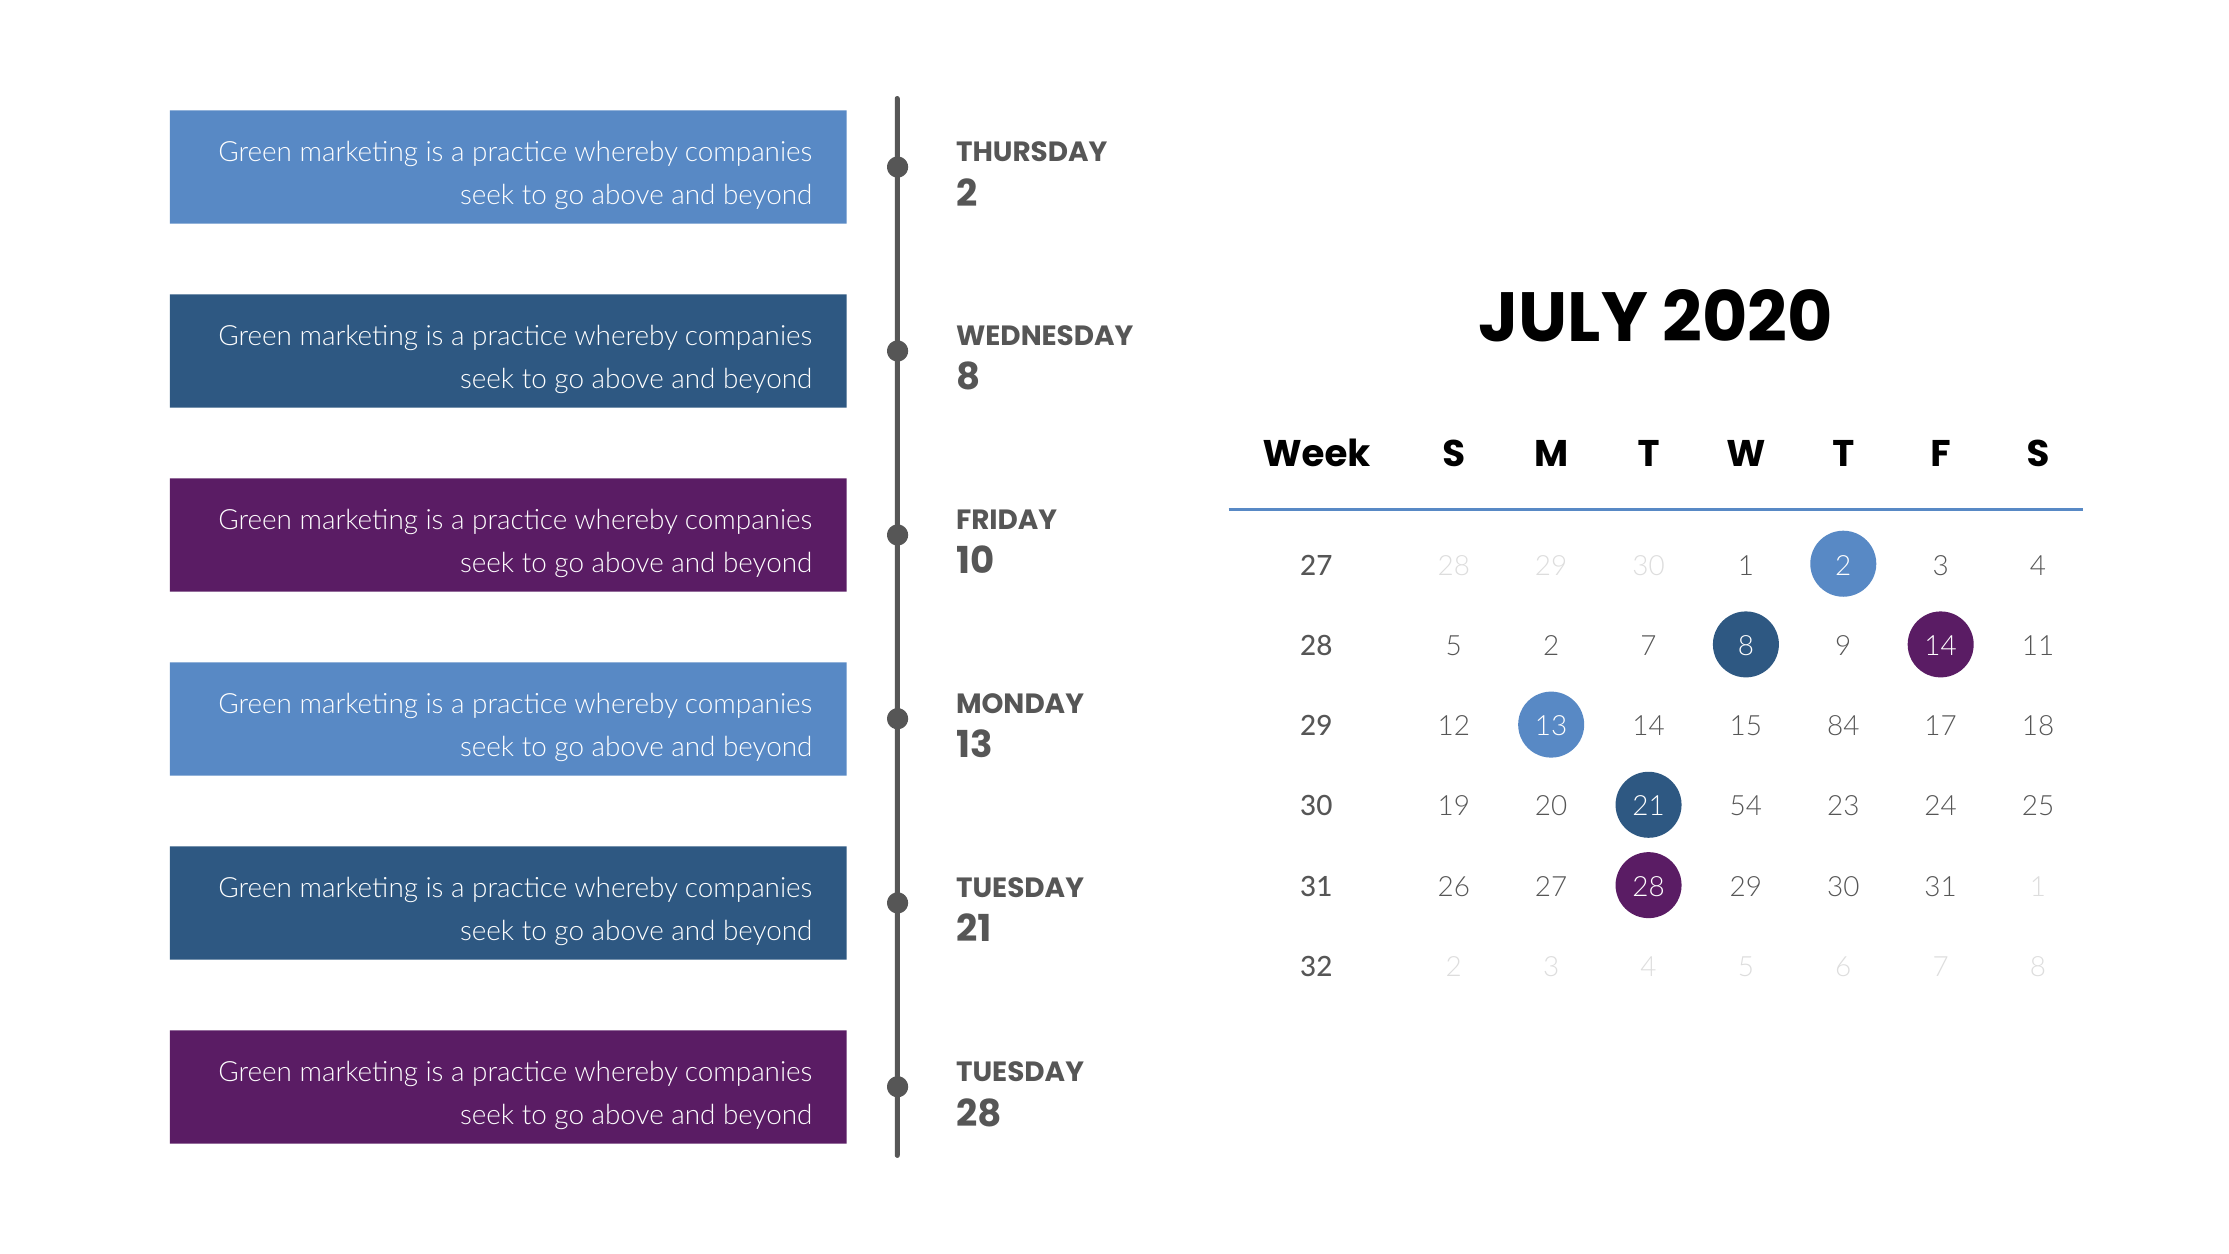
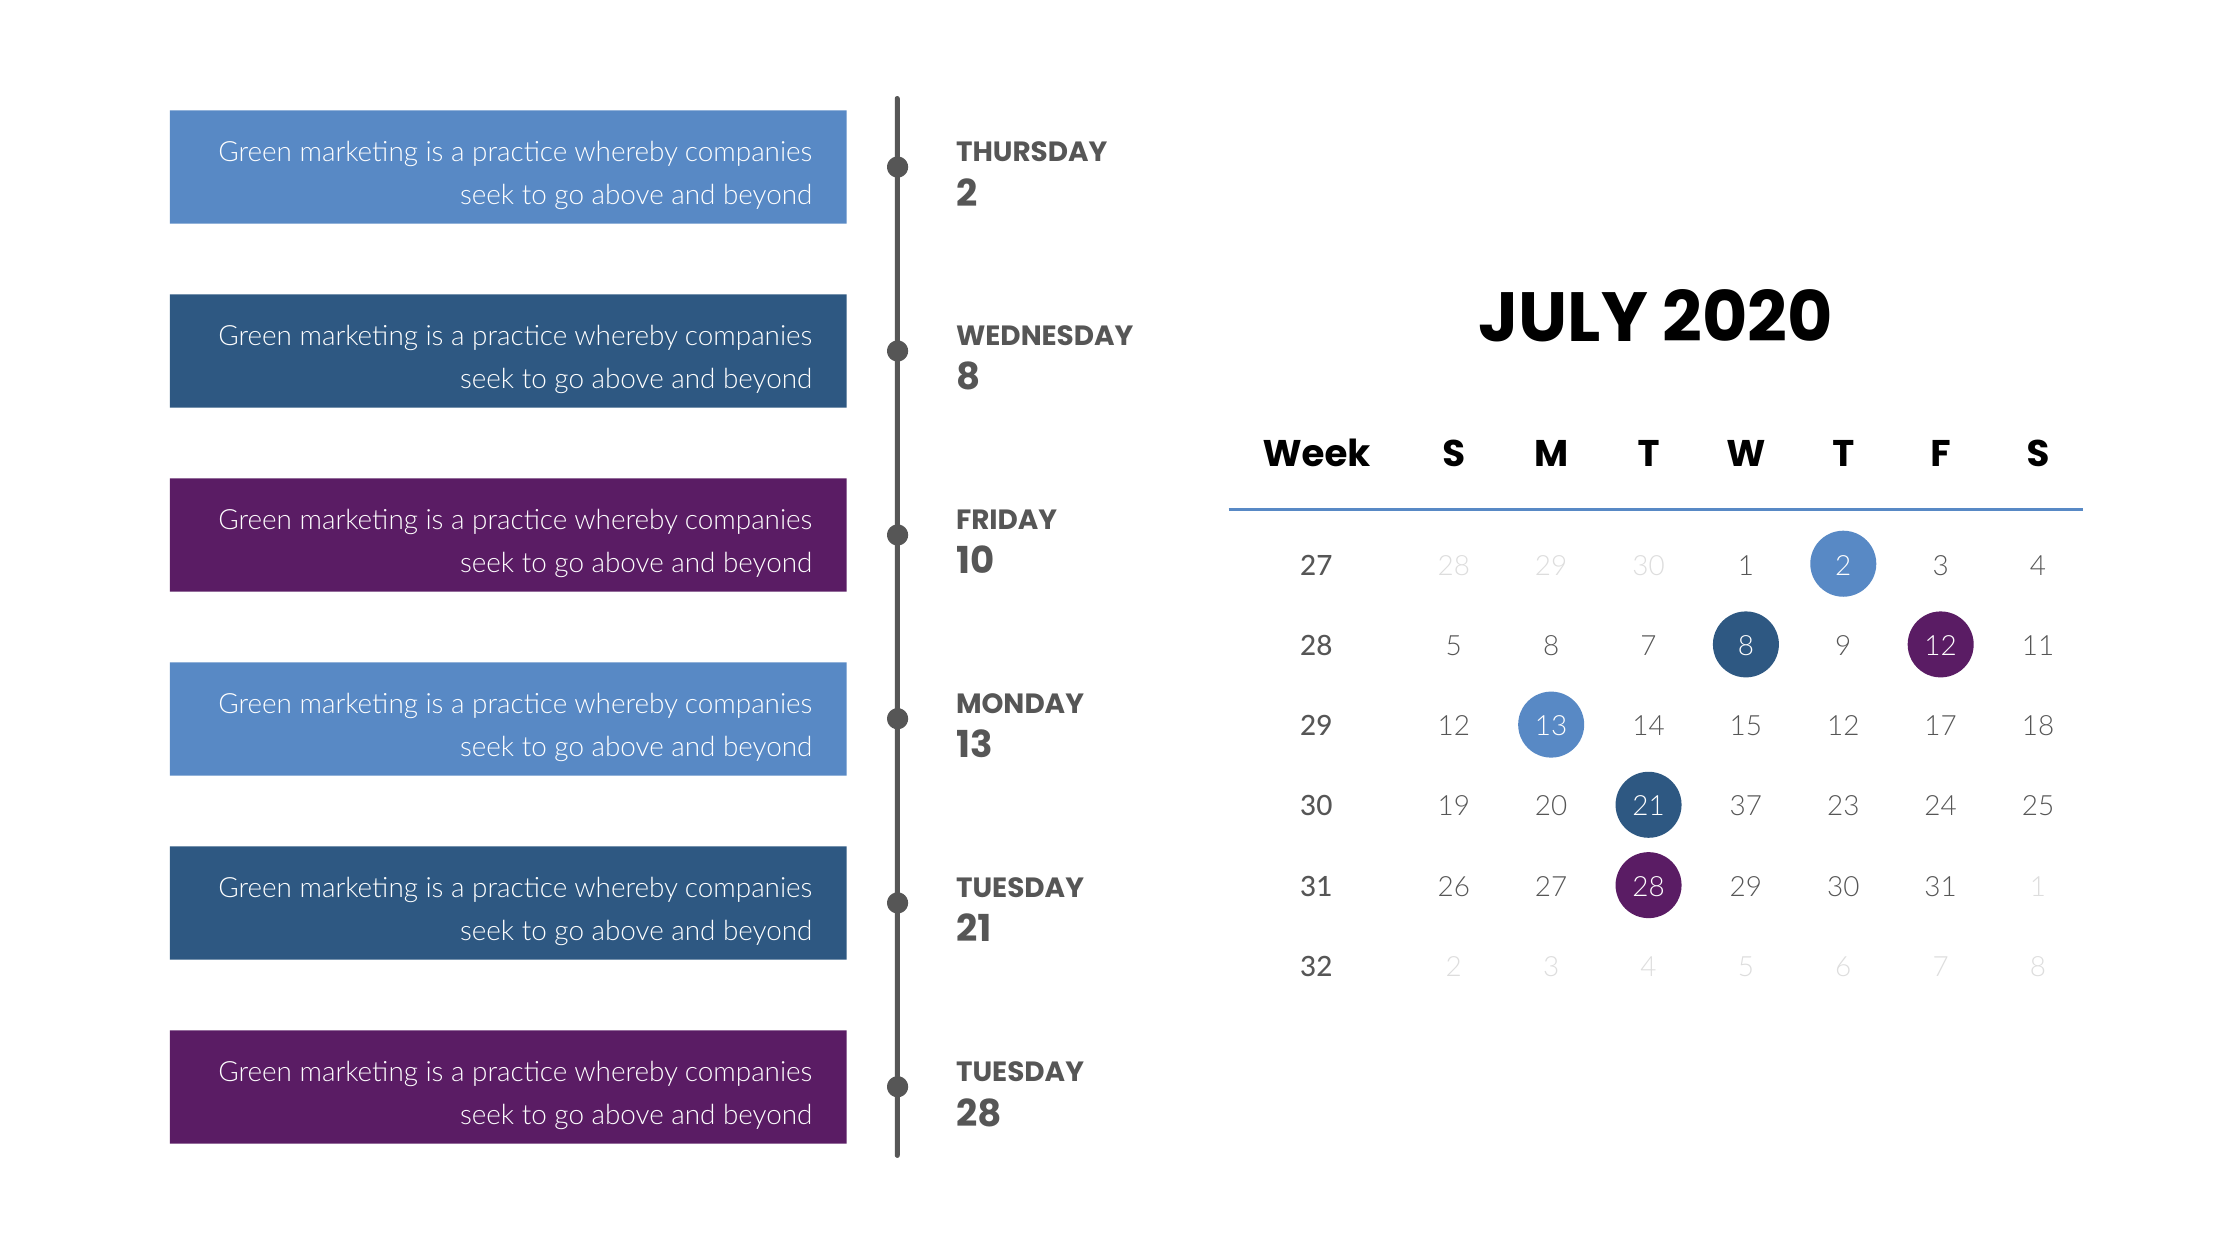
5 2: 2 -> 8 (1551, 646)
9 14: 14 -> 12 (1941, 646)
15 84: 84 -> 12 (1843, 727)
54: 54 -> 37 (1746, 807)
